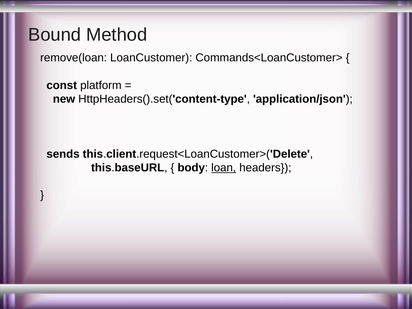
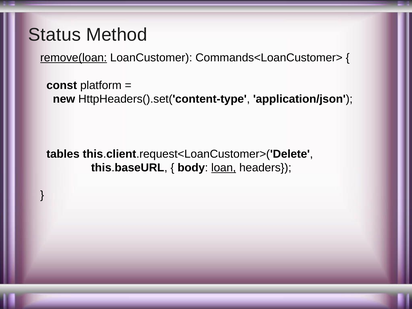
Bound: Bound -> Status (55, 35)
remove(loan underline: none -> present (74, 58)
sends: sends -> tables (63, 154)
